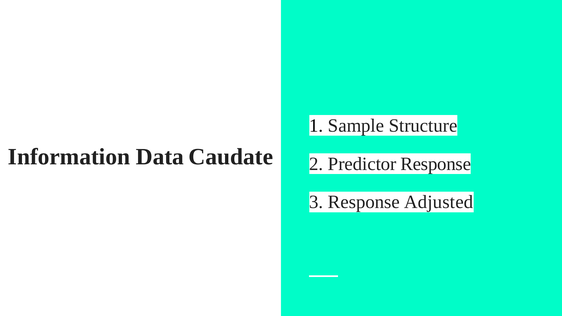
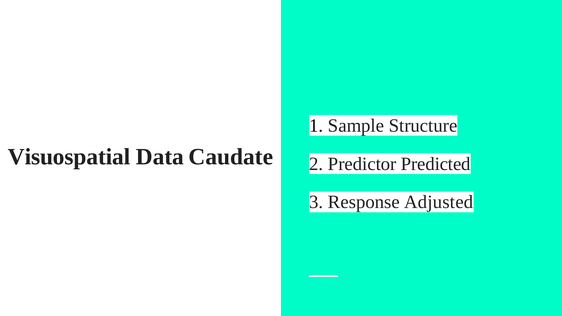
Information: Information -> Visuospatial (69, 157)
Predictor Response: Response -> Predicted (436, 164)
